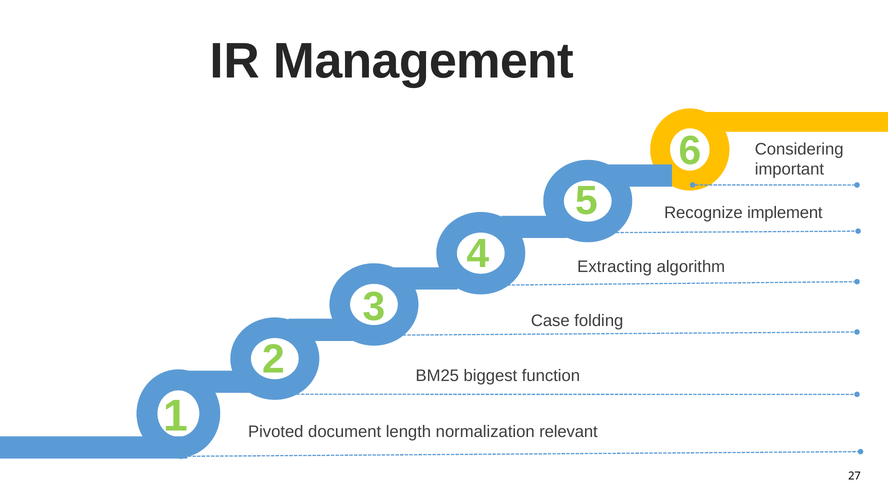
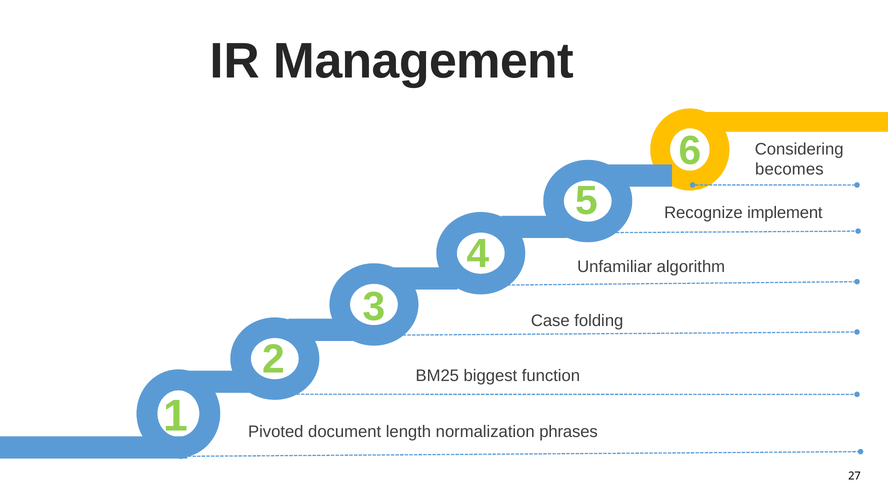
important: important -> becomes (789, 169)
Extracting: Extracting -> Unfamiliar (615, 267)
relevant: relevant -> phrases (568, 431)
